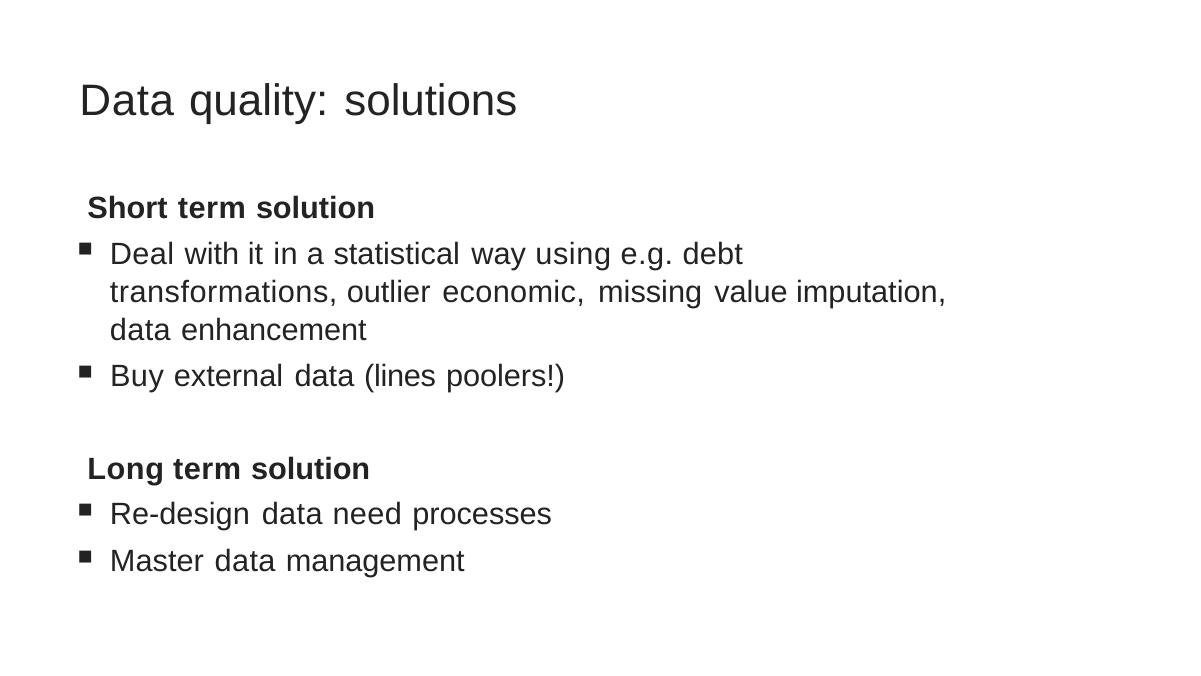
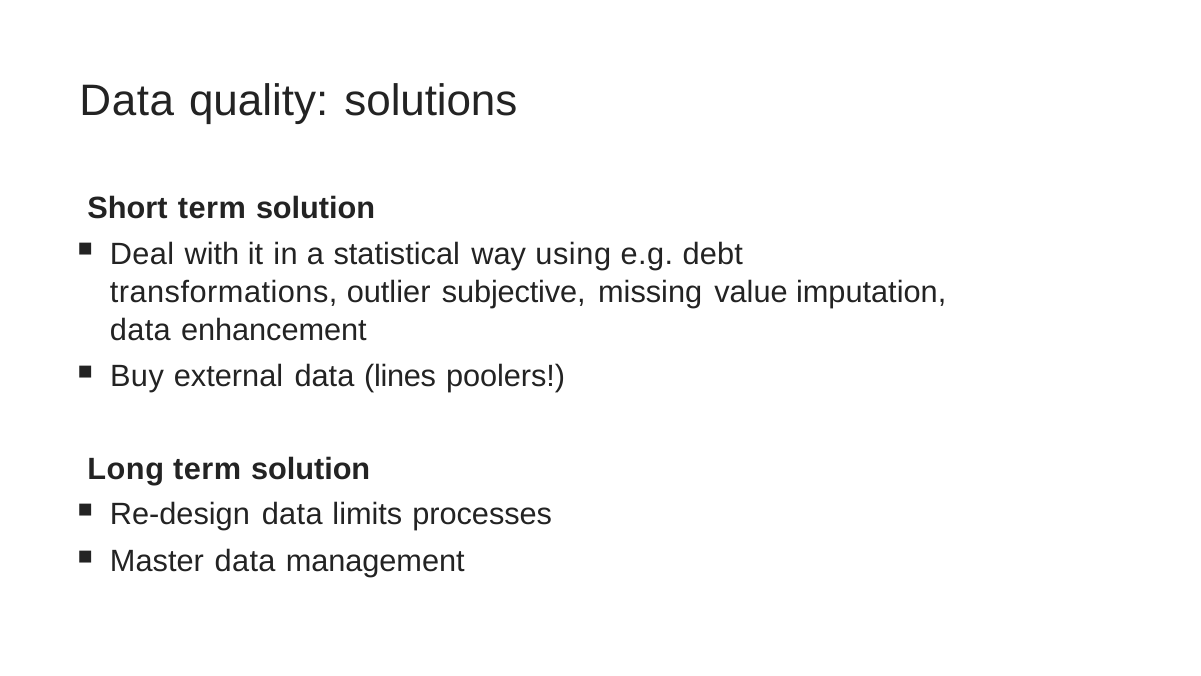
economic: economic -> subjective (514, 292)
need: need -> limits (367, 514)
